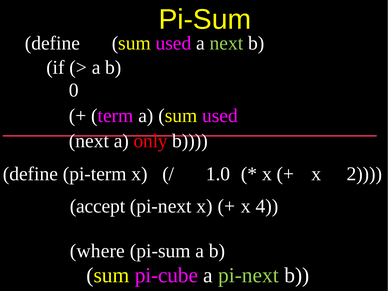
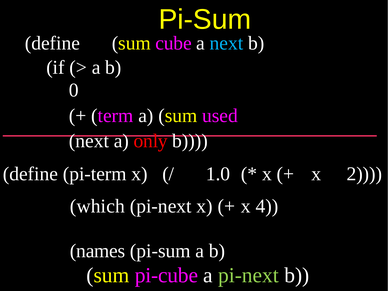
define sum used: used -> cube (174, 43)
next colour: light green -> light blue (226, 43)
accept: accept -> which (97, 206)
where: where -> names (98, 251)
